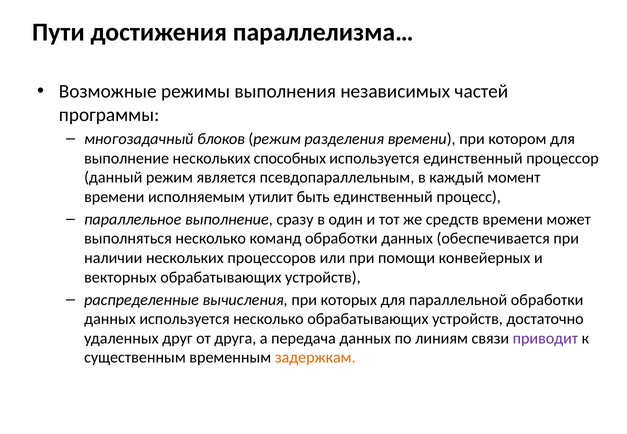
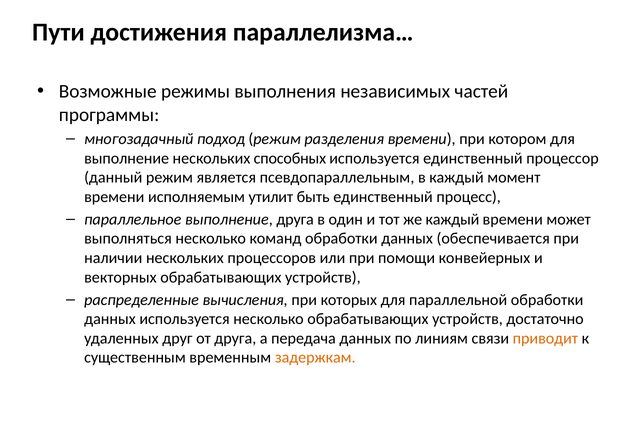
блоков: блоков -> подход (221, 139)
выполнение сразу: сразу -> друга (295, 219)
же средств: средств -> каждый (452, 219)
приводит colour: purple -> orange (545, 338)
